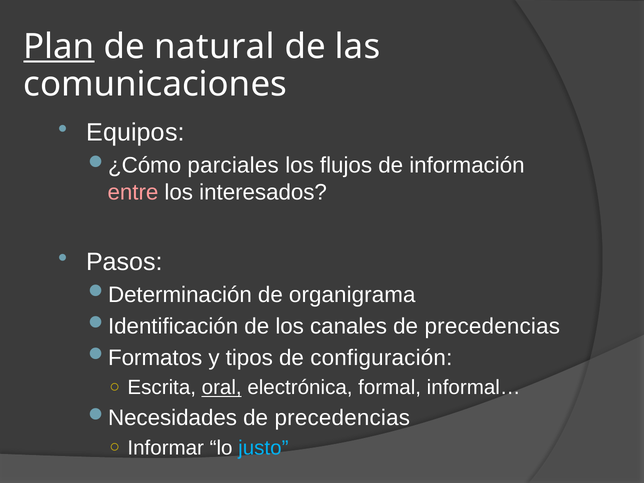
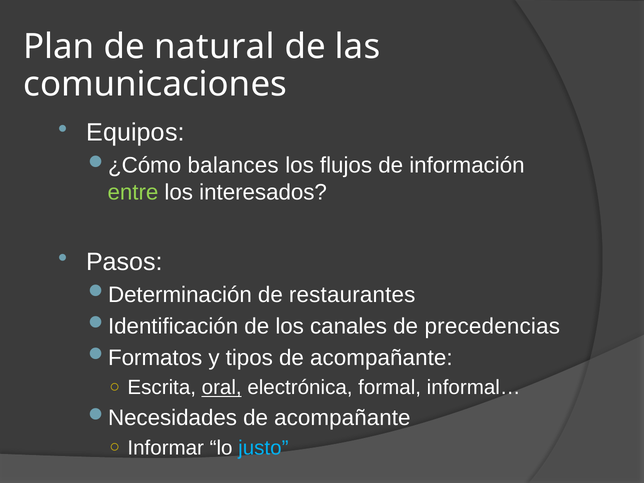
Plan underline: present -> none (59, 47)
parciales: parciales -> balances (233, 166)
entre colour: pink -> light green (133, 192)
organigrama: organigrama -> restaurantes (352, 295)
tipos de configuración: configuración -> acompañante (381, 358)
precedencias: precedencias -> acompañante (342, 418)
